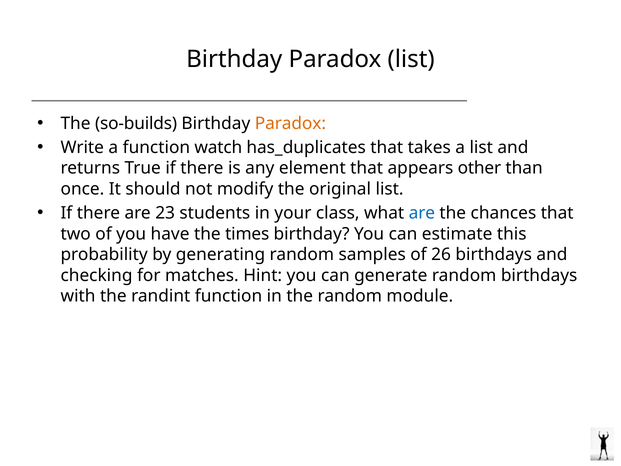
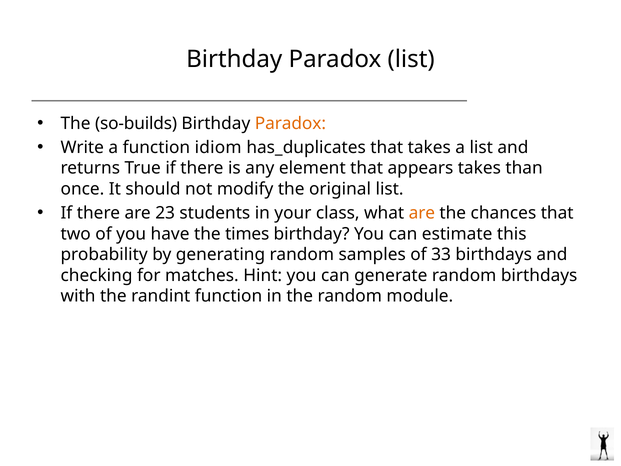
watch: watch -> idiom (218, 148)
appears other: other -> takes (479, 168)
are colour: blue -> orange (422, 213)
26: 26 -> 33 (441, 254)
